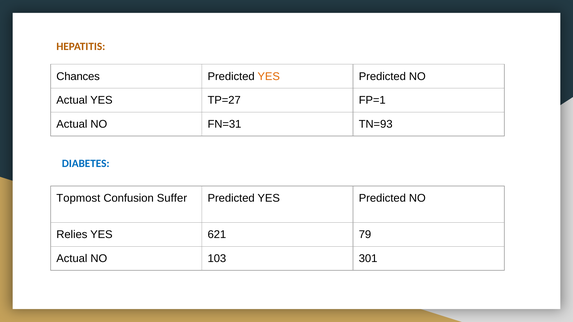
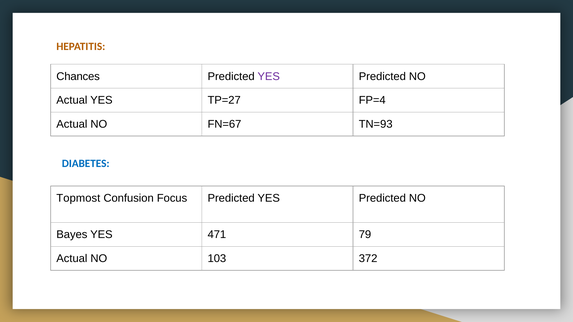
YES colour: orange -> purple (269, 76)
FP=1: FP=1 -> FP=4 (372, 100)
FN=31: FN=31 -> FN=67 (224, 124)
Suffer: Suffer -> Focus (172, 198)
Relies: Relies -> Bayes (72, 235)
621: 621 -> 471 (217, 235)
301: 301 -> 372 (368, 259)
